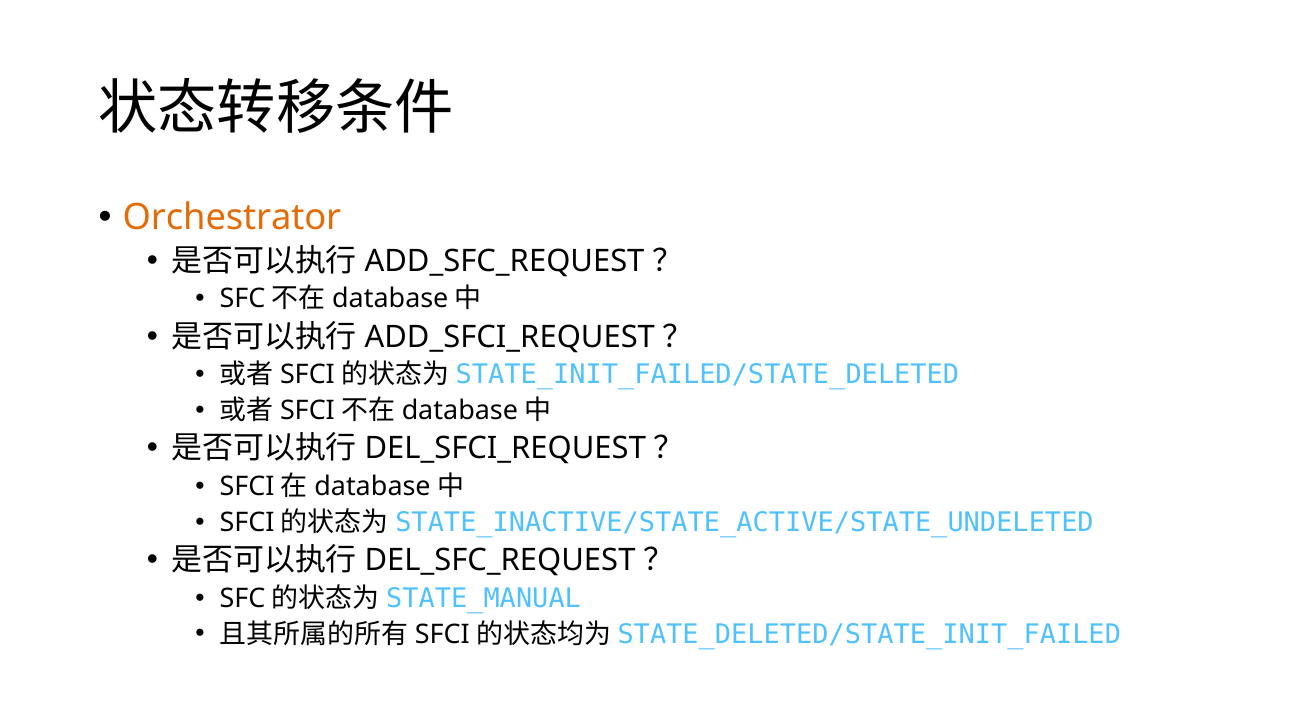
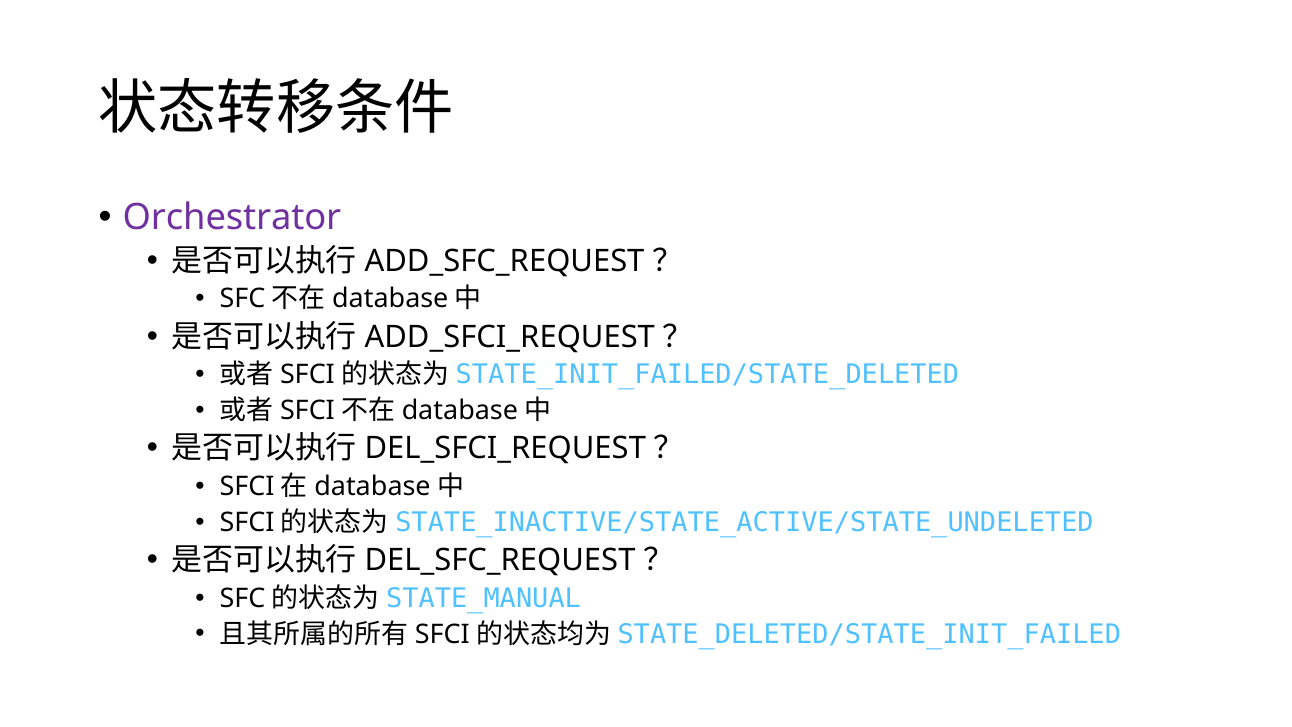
Orchestrator colour: orange -> purple (232, 218)
